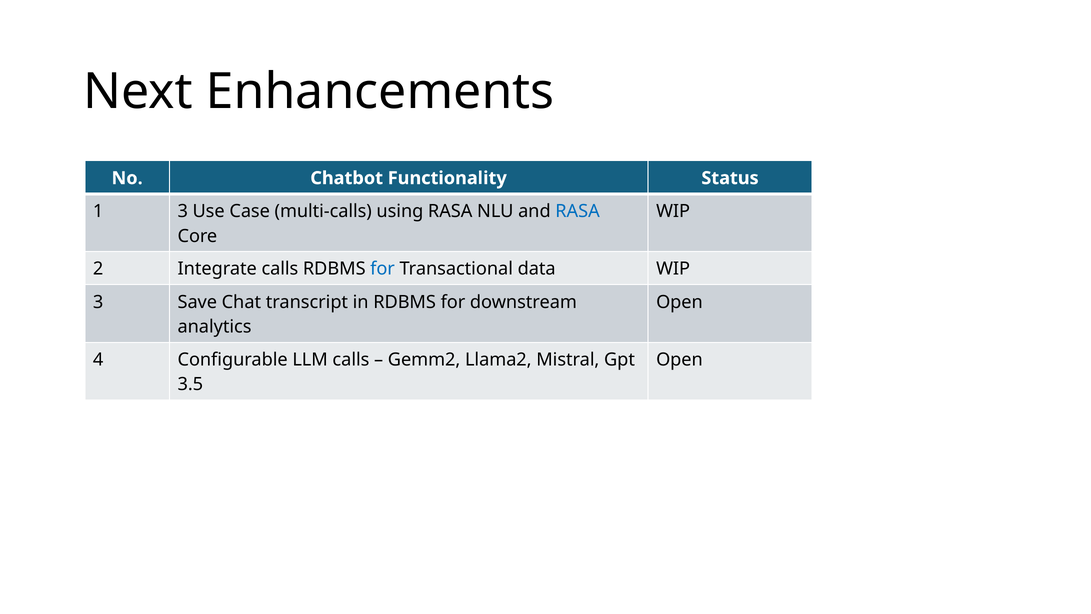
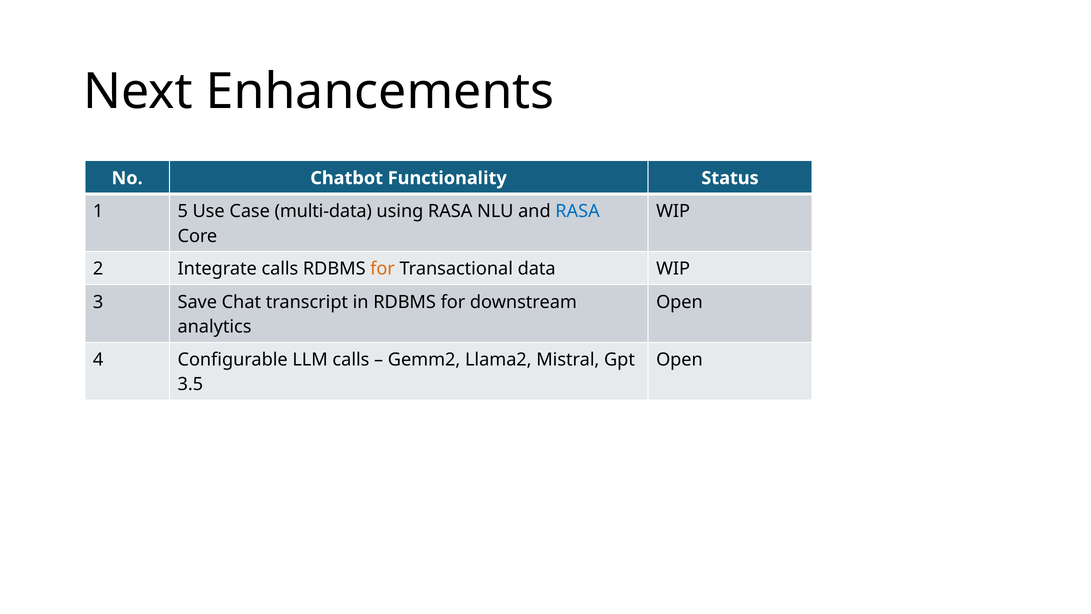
1 3: 3 -> 5 (183, 211)
multi-calls: multi-calls -> multi-data (323, 211)
for colour: blue -> orange (383, 269)
